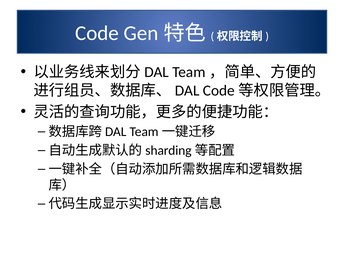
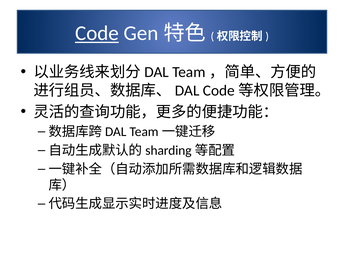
Code underline: none -> present (97, 33)
